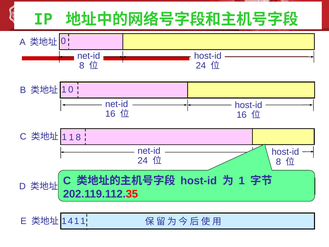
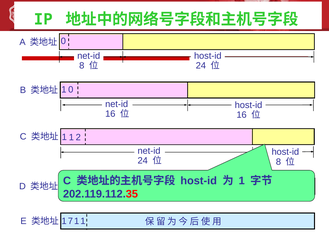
8: 8 -> 2 (78, 137)
4: 4 -> 7 (70, 221)
